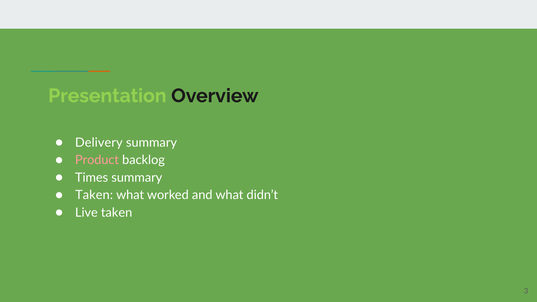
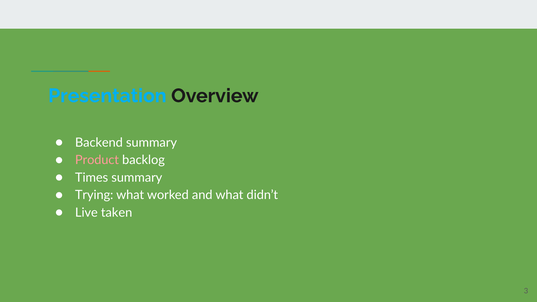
Presentation colour: light green -> light blue (107, 96)
Delivery: Delivery -> Backend (99, 143)
Taken: Taken -> Trying (94, 195)
